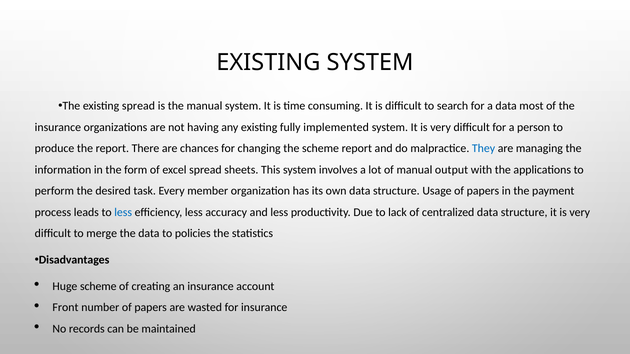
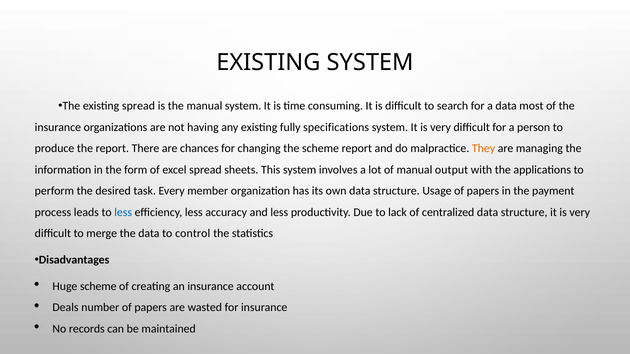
implemented: implemented -> specifications (336, 127)
They colour: blue -> orange (484, 149)
policies: policies -> control (193, 234)
Front: Front -> Deals (66, 308)
